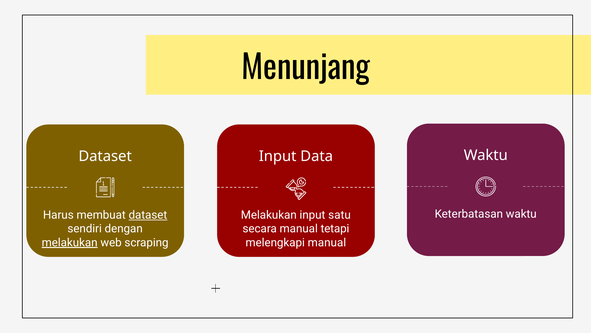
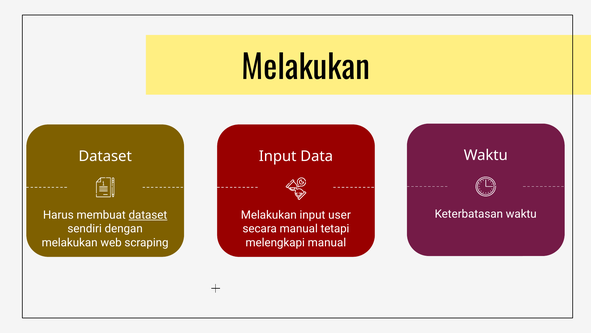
Menunjang: Menunjang -> Melakukan (306, 68)
satu: satu -> user (340, 215)
melakukan underline: present -> none (70, 242)
